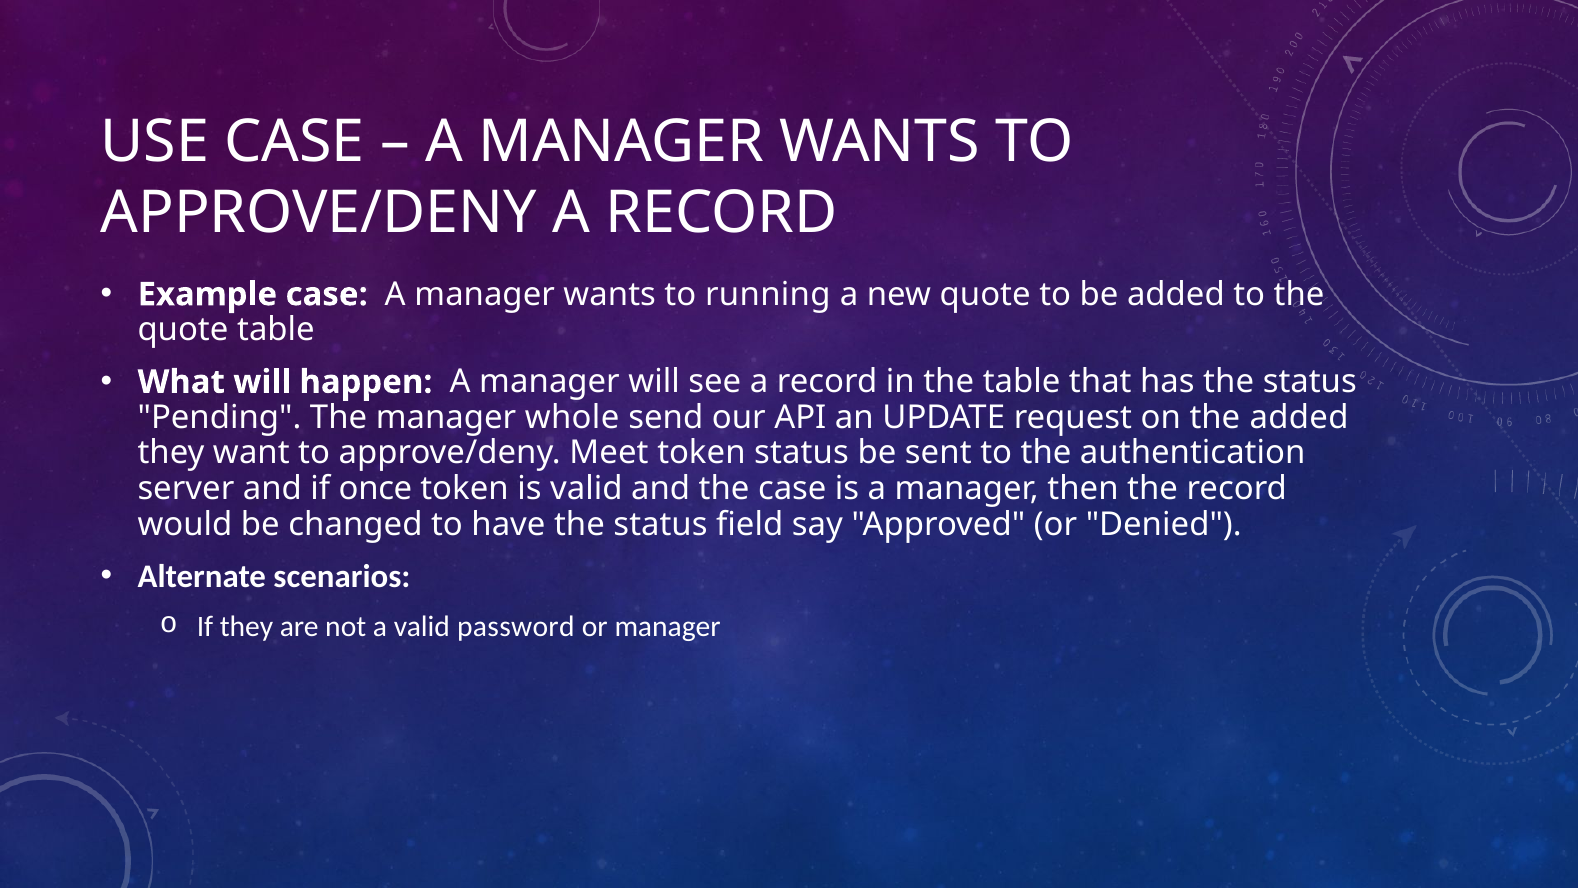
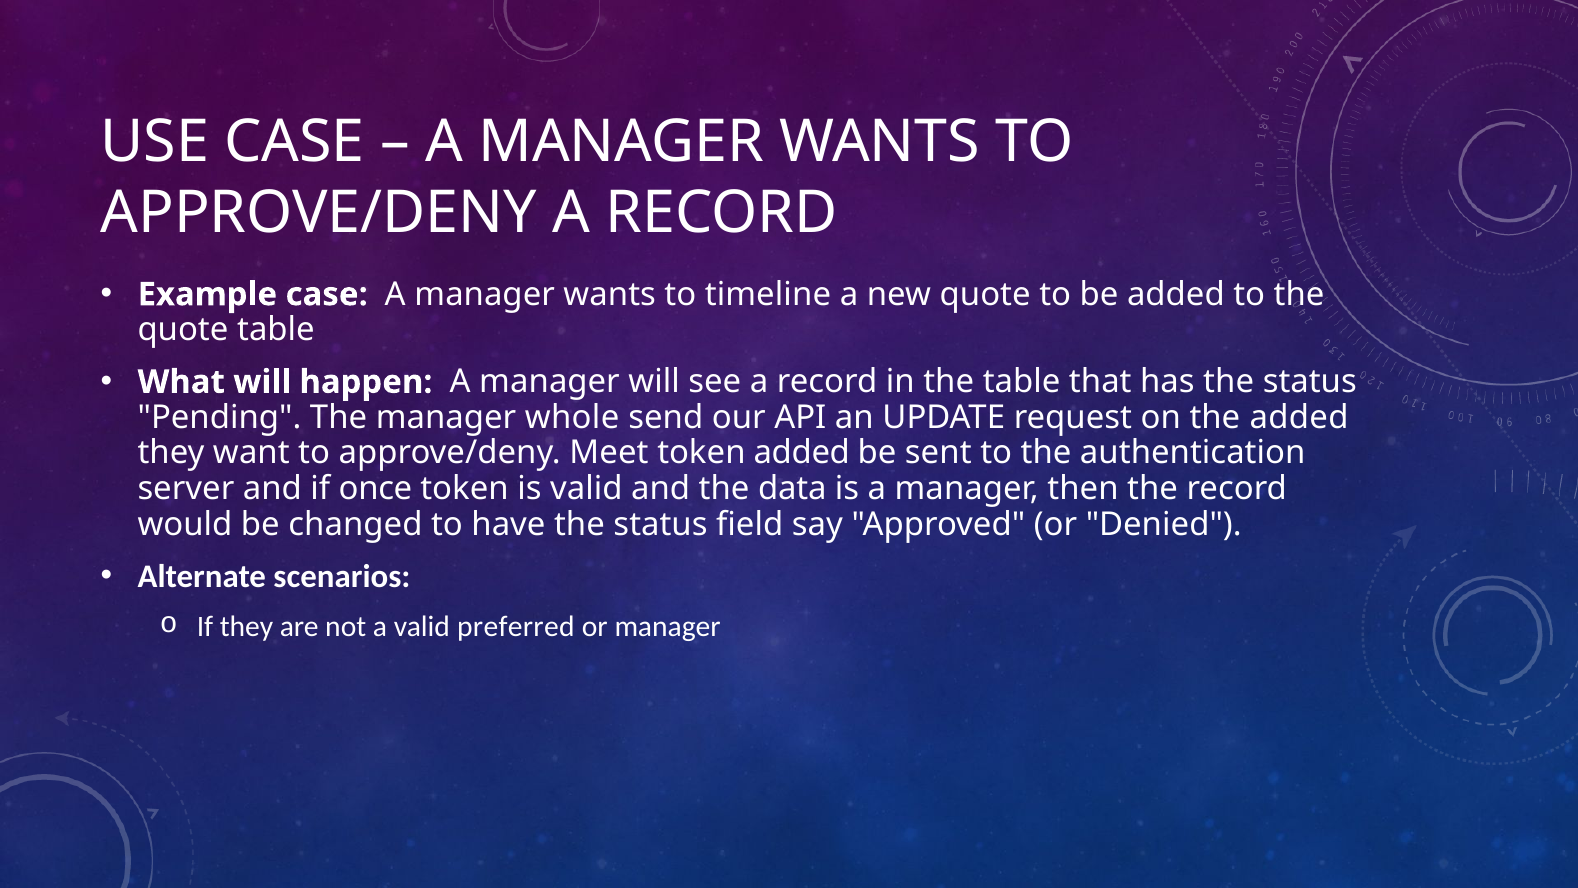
running: running -> timeline (768, 294)
token status: status -> added (802, 453)
the case: case -> data (792, 488)
password: password -> preferred (516, 626)
